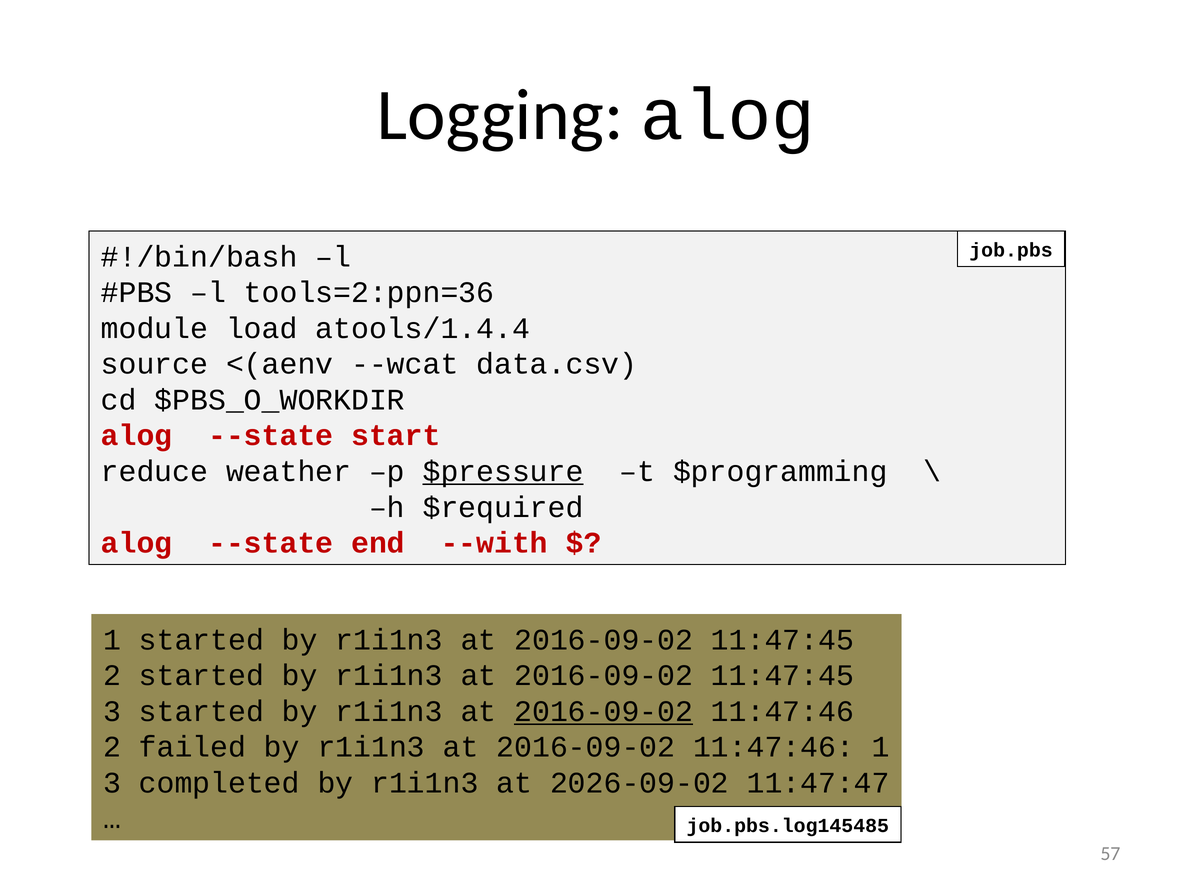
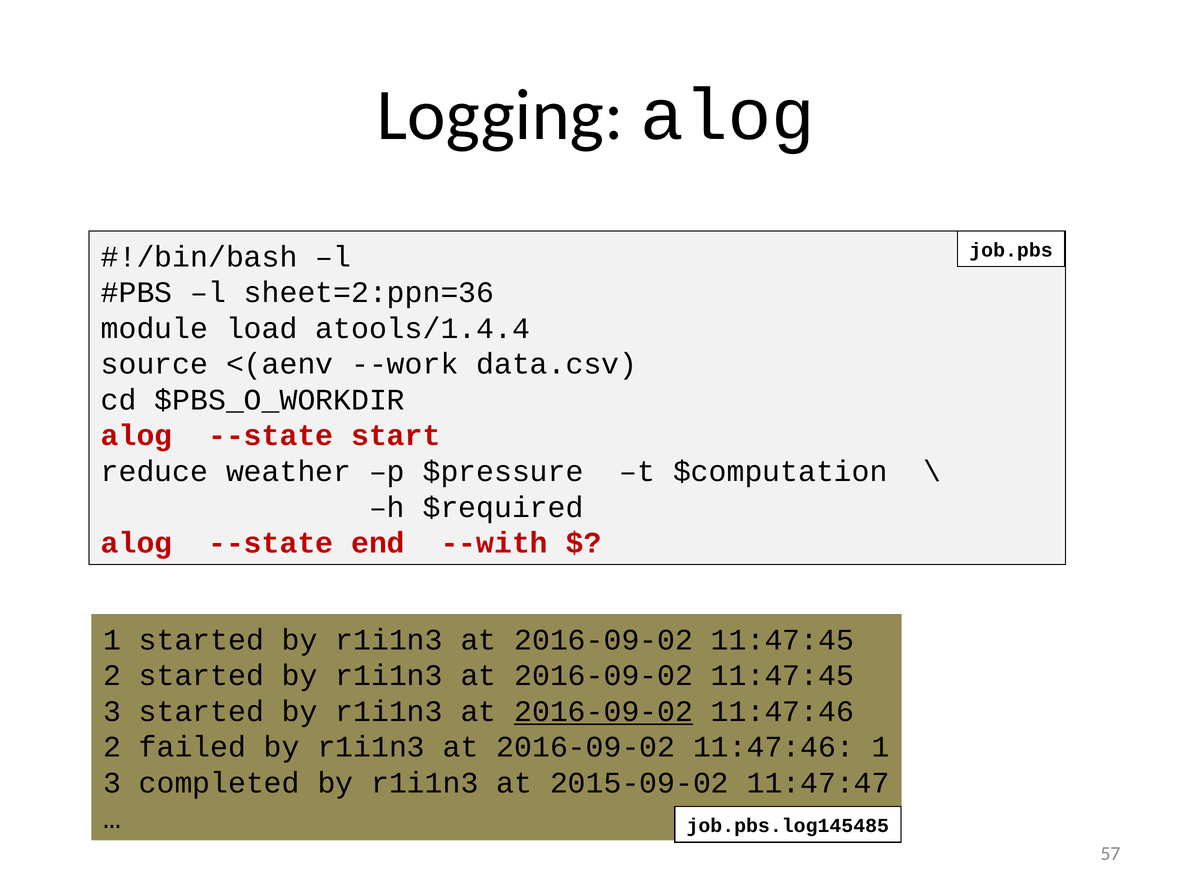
tools=2:ppn=36: tools=2:ppn=36 -> sheet=2:ppn=36 (369, 293)
--wcat: --wcat -> --work (405, 364)
$pressure underline: present -> none (503, 471)
$programming: $programming -> $computation (780, 471)
2026-09-02: 2026-09-02 -> 2015-09-02 (639, 783)
